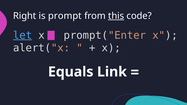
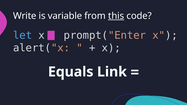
Right: Right -> Write (25, 16)
prompt: prompt -> variable (65, 16)
let underline: present -> none (23, 35)
